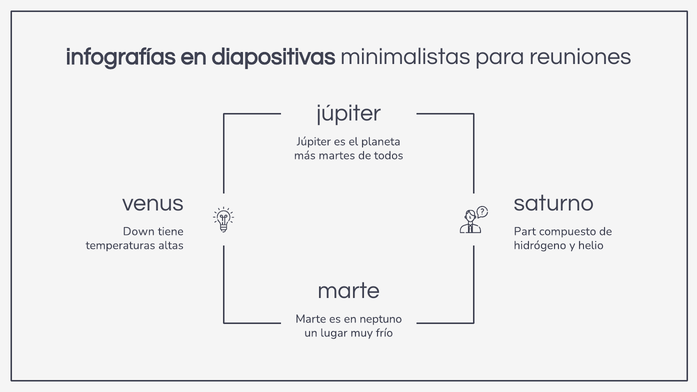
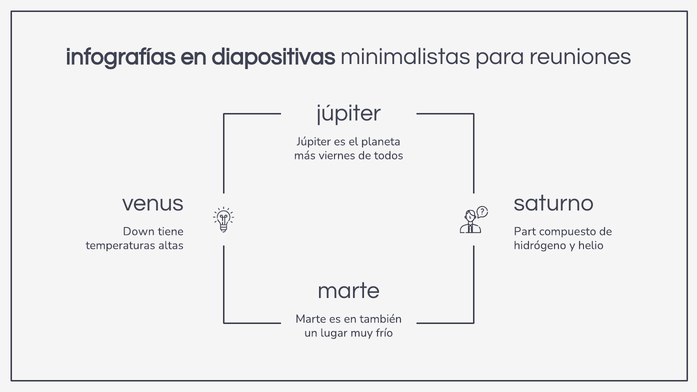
martes: martes -> viernes (337, 155)
neptuno: neptuno -> también (381, 319)
